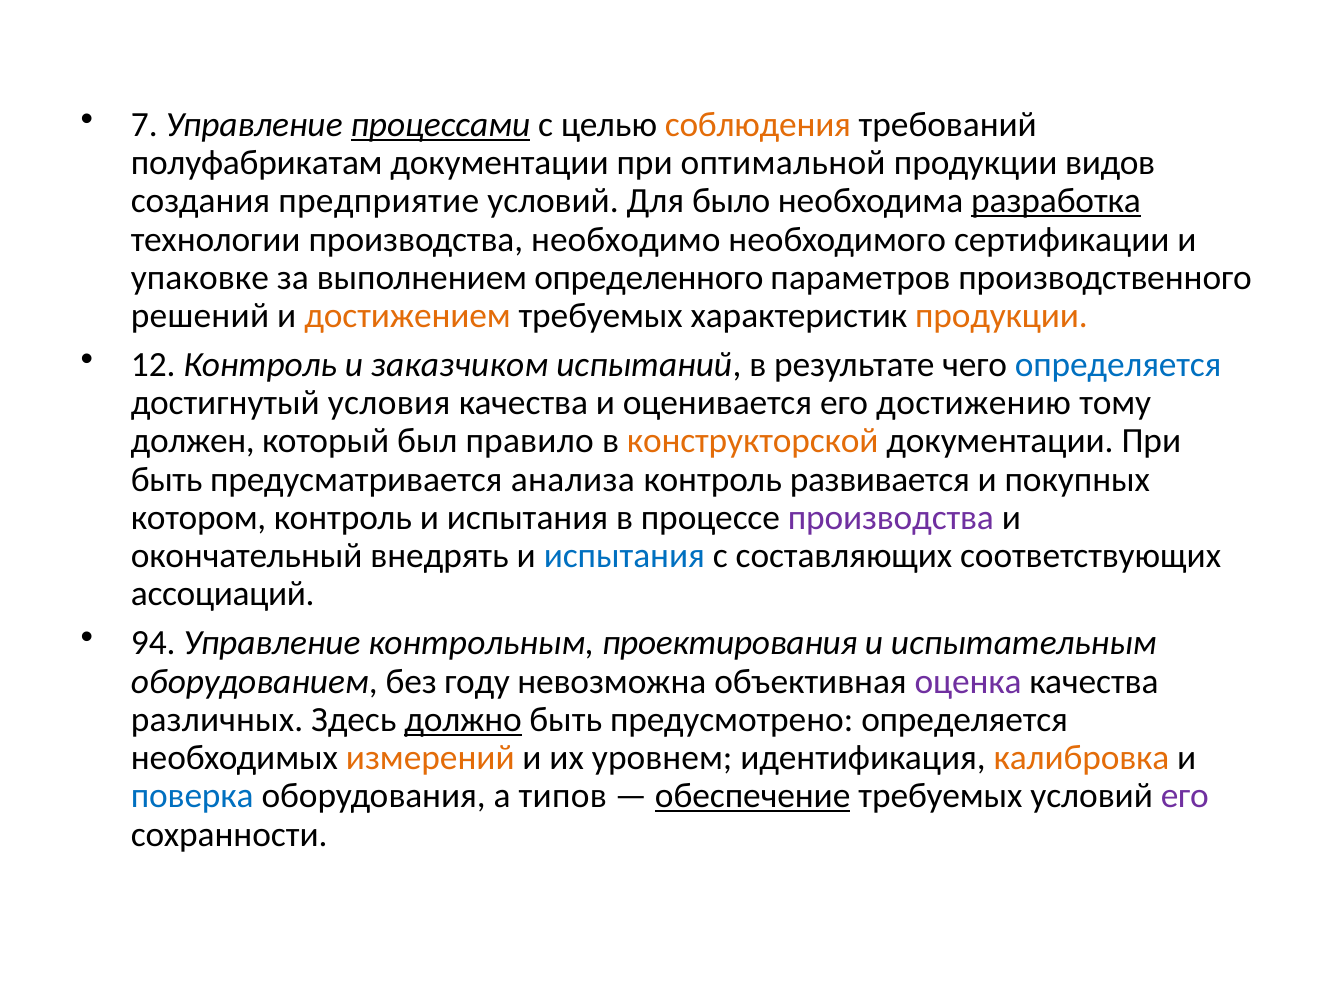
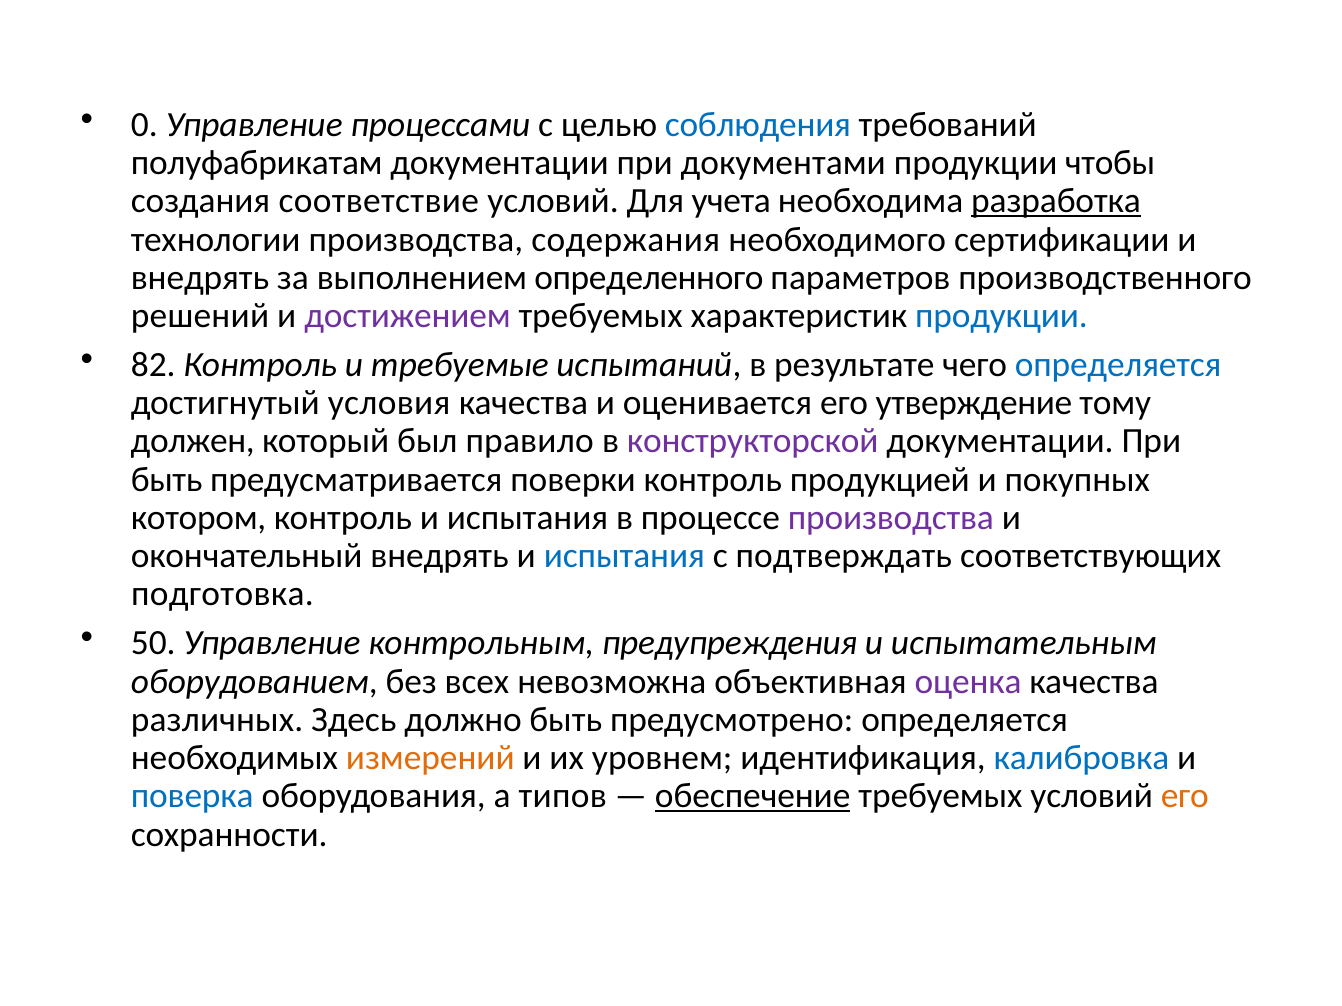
7: 7 -> 0 (144, 125)
процессами underline: present -> none (440, 125)
соблюдения colour: orange -> blue (758, 125)
оптимальной: оптимальной -> документами (783, 163)
видов: видов -> чтобы (1110, 163)
предприятие: предприятие -> соответствие (379, 201)
было: было -> учета (731, 201)
необходимо: необходимо -> содержания (626, 240)
упаковке: упаковке -> внедрять (200, 278)
достижением colour: orange -> purple (408, 316)
продукции colour: orange -> blue (1001, 316)
12: 12 -> 82 (153, 365)
заказчиком: заказчиком -> требуемые (460, 365)
достижению: достижению -> утверждение (974, 403)
конструкторской colour: orange -> purple (753, 442)
анализа: анализа -> поверки (573, 480)
развивается: развивается -> продукцией (880, 480)
составляющих: составляющих -> подтверждать (844, 556)
ассоциаций: ассоциаций -> подготовка (222, 595)
94: 94 -> 50 (153, 644)
проектирования: проектирования -> предупреждения (730, 644)
году: году -> всех (477, 682)
должно underline: present -> none (463, 720)
калибровка colour: orange -> blue (1081, 758)
его colour: purple -> orange (1185, 797)
